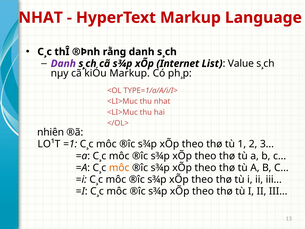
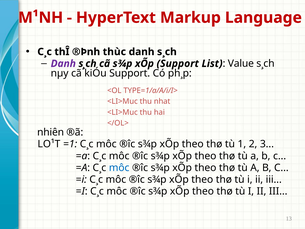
NHAT: NHAT -> M¹NH (41, 18)
rằng: rằng -> thùc (114, 52)
xÕp Internet: Internet -> Support (178, 64)
kiÓu Markup: Markup -> Support (130, 73)
môc colour: orange -> blue (119, 168)
